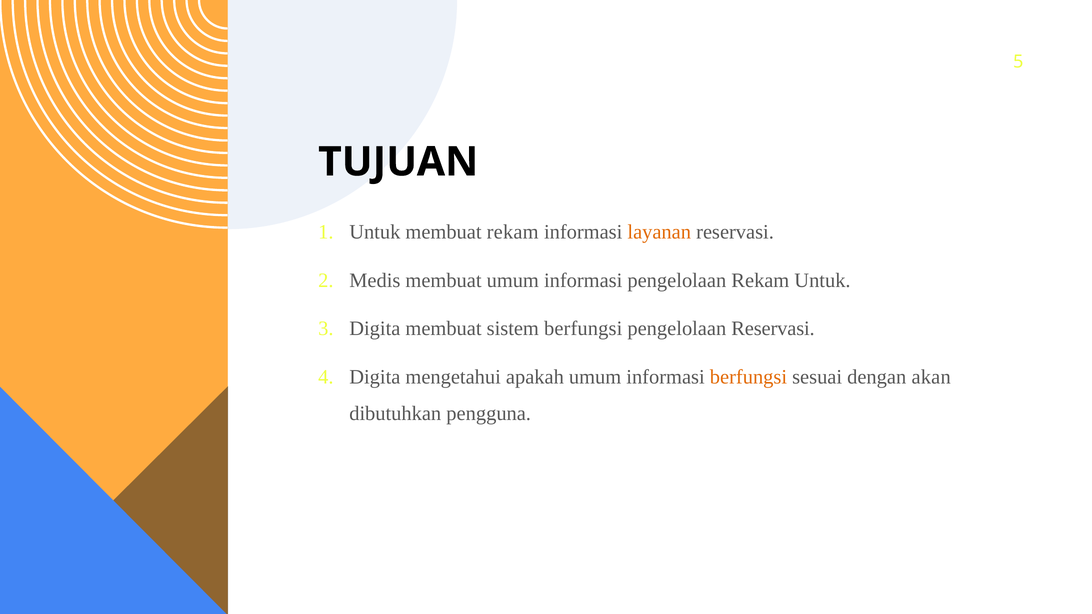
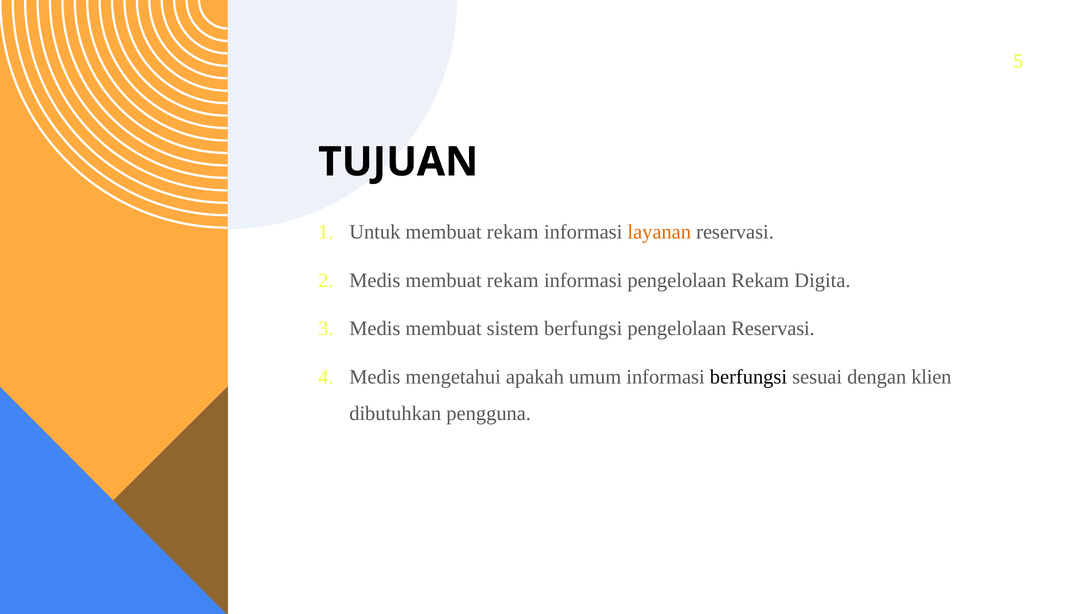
umum: umum -> rekam (513, 281)
Rekam Untuk: Untuk -> Digita (822, 281)
Digita: Digita -> Medis (375, 329)
Digita: Digita -> Medis (375, 377)
berfungsi colour: orange -> black (748, 377)
akan: akan -> klien (931, 377)
